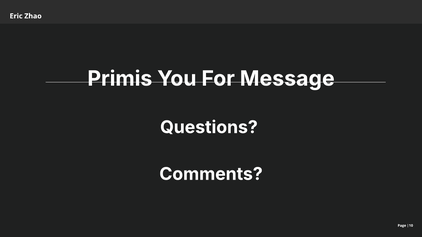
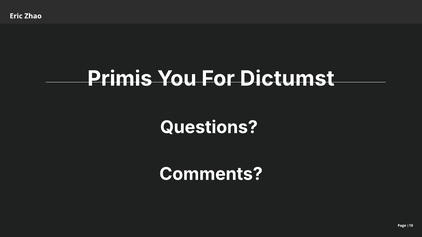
Message: Message -> Dictumst (287, 79)
